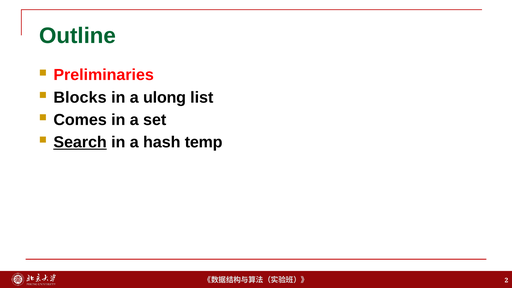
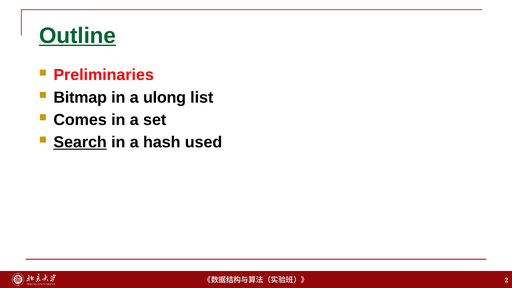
Outline underline: none -> present (78, 36)
Blocks: Blocks -> Bitmap (80, 97)
temp: temp -> used (204, 142)
